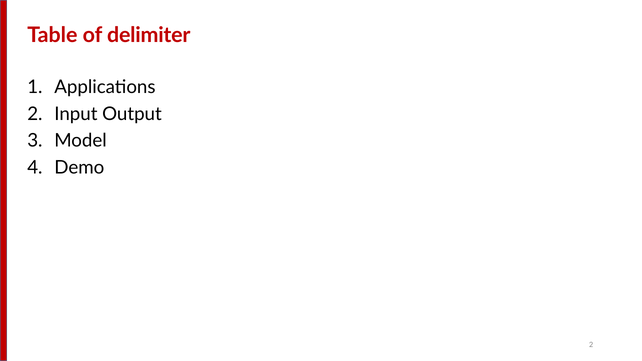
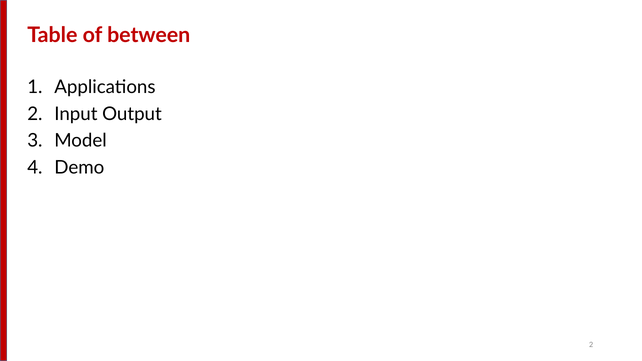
delimiter: delimiter -> between (149, 35)
